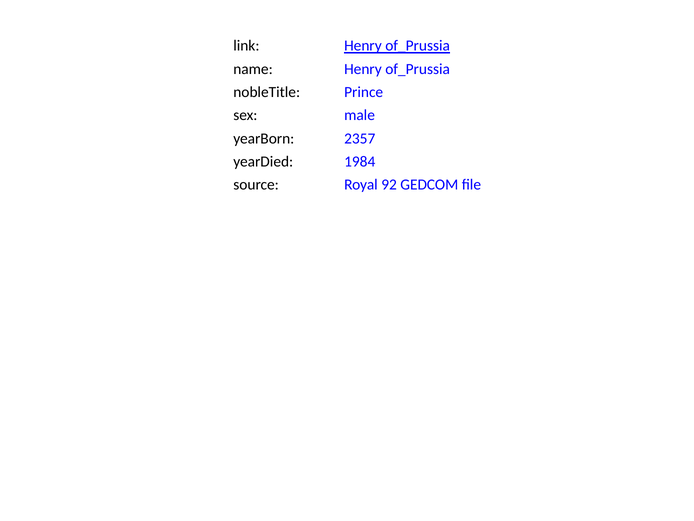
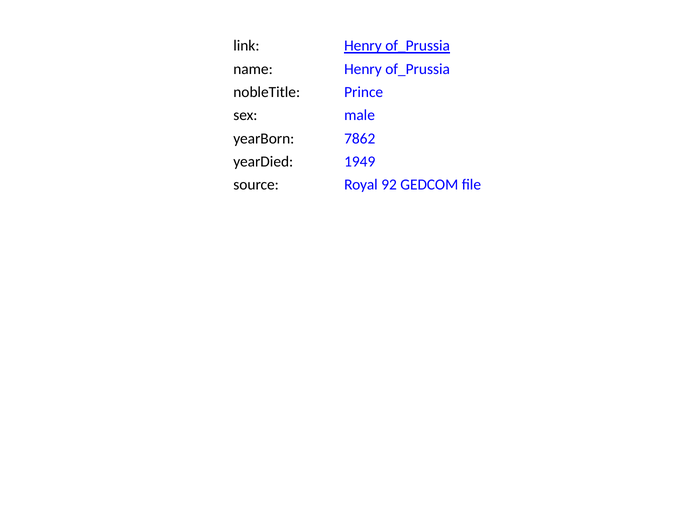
2357: 2357 -> 7862 (360, 138)
1984: 1984 -> 1949 (360, 161)
